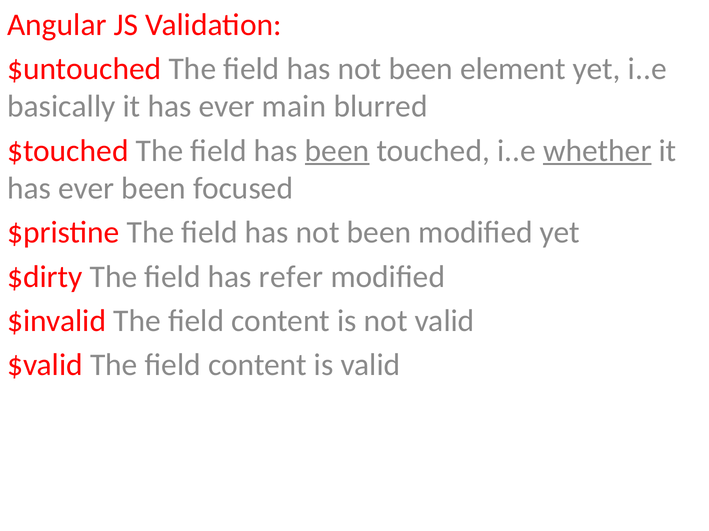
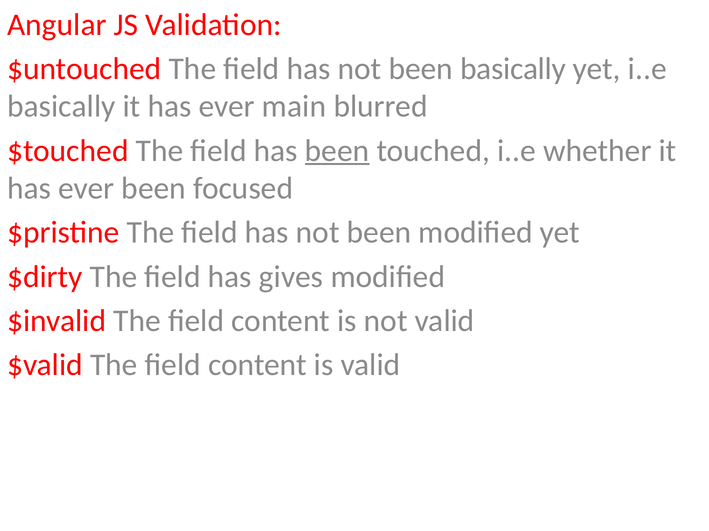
been element: element -> basically (513, 69)
whether underline: present -> none (597, 151)
refer: refer -> gives (291, 277)
